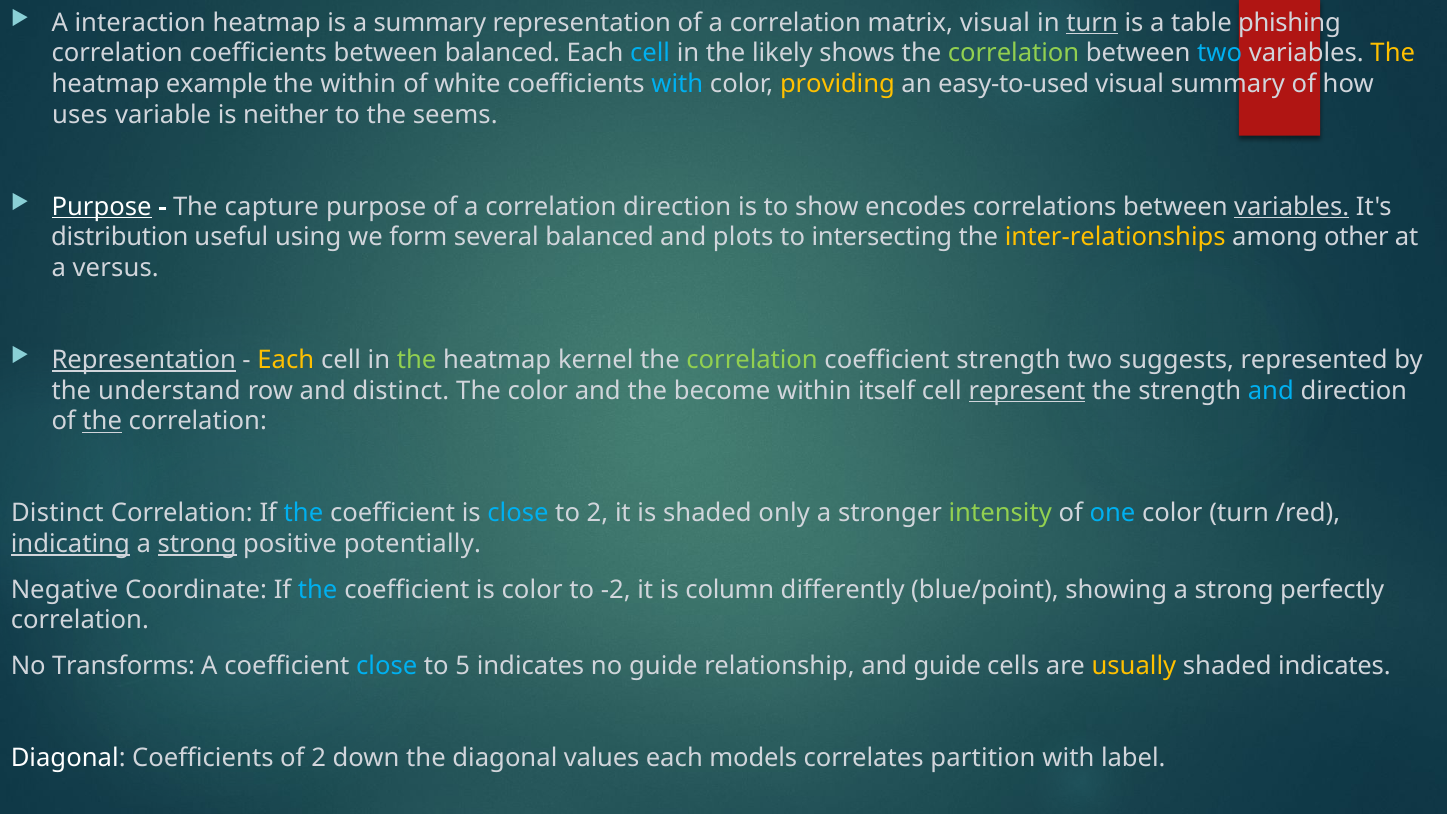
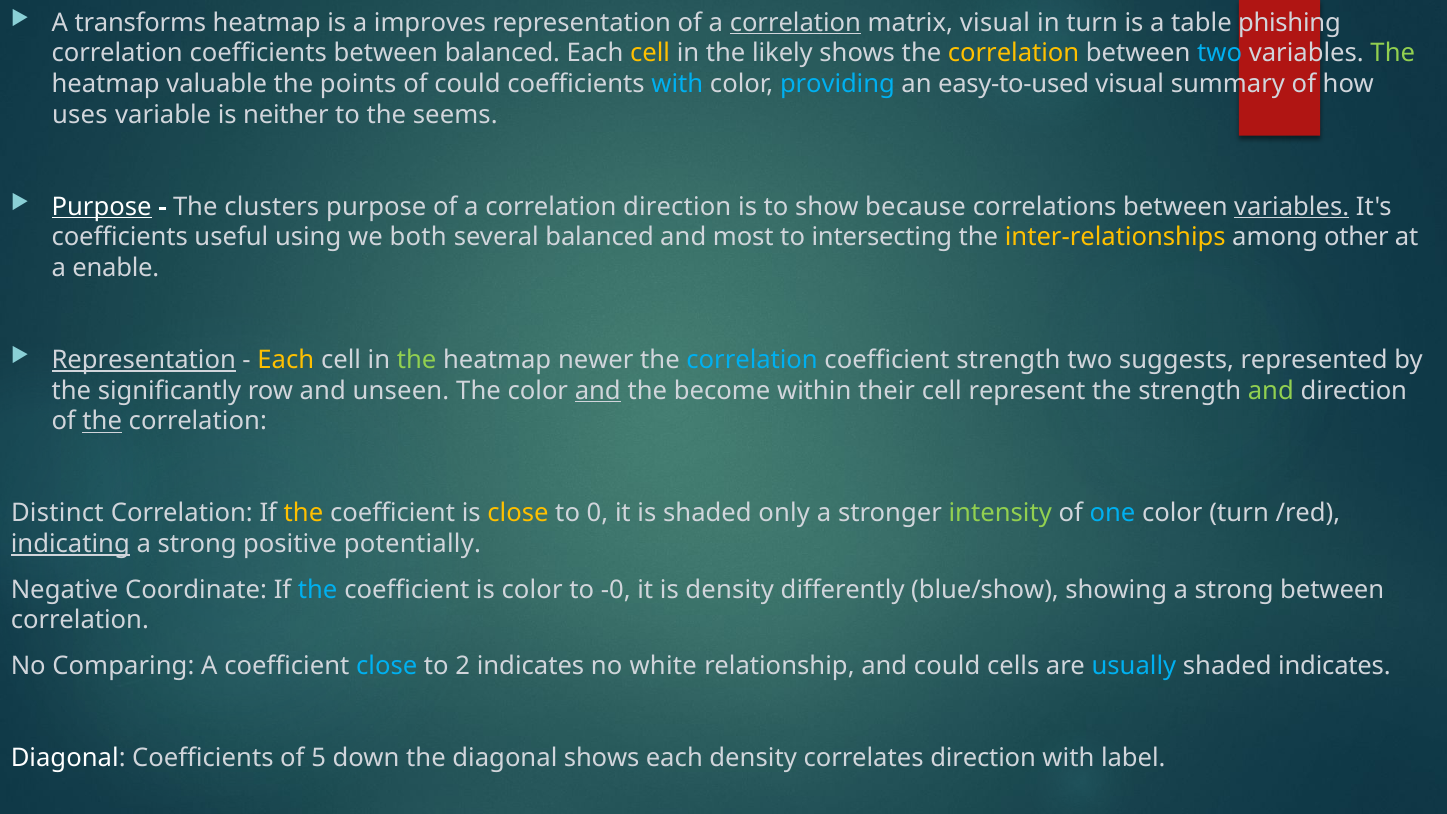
interaction: interaction -> transforms (140, 23)
a summary: summary -> improves (430, 23)
correlation underline: none -> present (795, 23)
turn underline: present -> none (1092, 23)
cell colour: light blue -> yellow (650, 53)
correlation colour: light green -> yellow (1014, 53)
The colour: yellow -> light green (1393, 53)
example: example -> valuable (217, 84)
the within: within -> points (358, 84)
of white: white -> could (467, 84)
providing colour: yellow -> light blue (837, 84)
capture: capture -> clusters (272, 207)
encodes: encodes -> because (916, 207)
distribution: distribution -> coefficients (120, 237)
form: form -> both (418, 237)
plots: plots -> most (743, 237)
versus: versus -> enable (116, 268)
kernel: kernel -> newer (596, 360)
correlation colour: light green -> light blue (752, 360)
understand: understand -> significantly (170, 391)
and distinct: distinct -> unseen (401, 391)
and underline: none -> present (598, 391)
itself: itself -> their (887, 391)
represent underline: present -> none (1027, 391)
and colour: light blue -> light green (1271, 391)
the colour: light blue -> yellow (304, 513)
close colour: light blue -> yellow (518, 513)
to 2: 2 -> 0 (597, 513)
strong underline: present -> none (197, 544)
-2: -2 -> -0 (616, 590)
is column: column -> density (730, 590)
blue/point: blue/point -> blue/show (985, 590)
strong perfectly: perfectly -> between (1332, 590)
Transforms: Transforms -> Comparing (123, 666)
5: 5 -> 2 (463, 666)
no guide: guide -> white (663, 666)
and guide: guide -> could (947, 666)
usually colour: yellow -> light blue (1134, 666)
of 2: 2 -> 5 (319, 758)
diagonal values: values -> shows (602, 758)
each models: models -> density (753, 758)
correlates partition: partition -> direction (983, 758)
